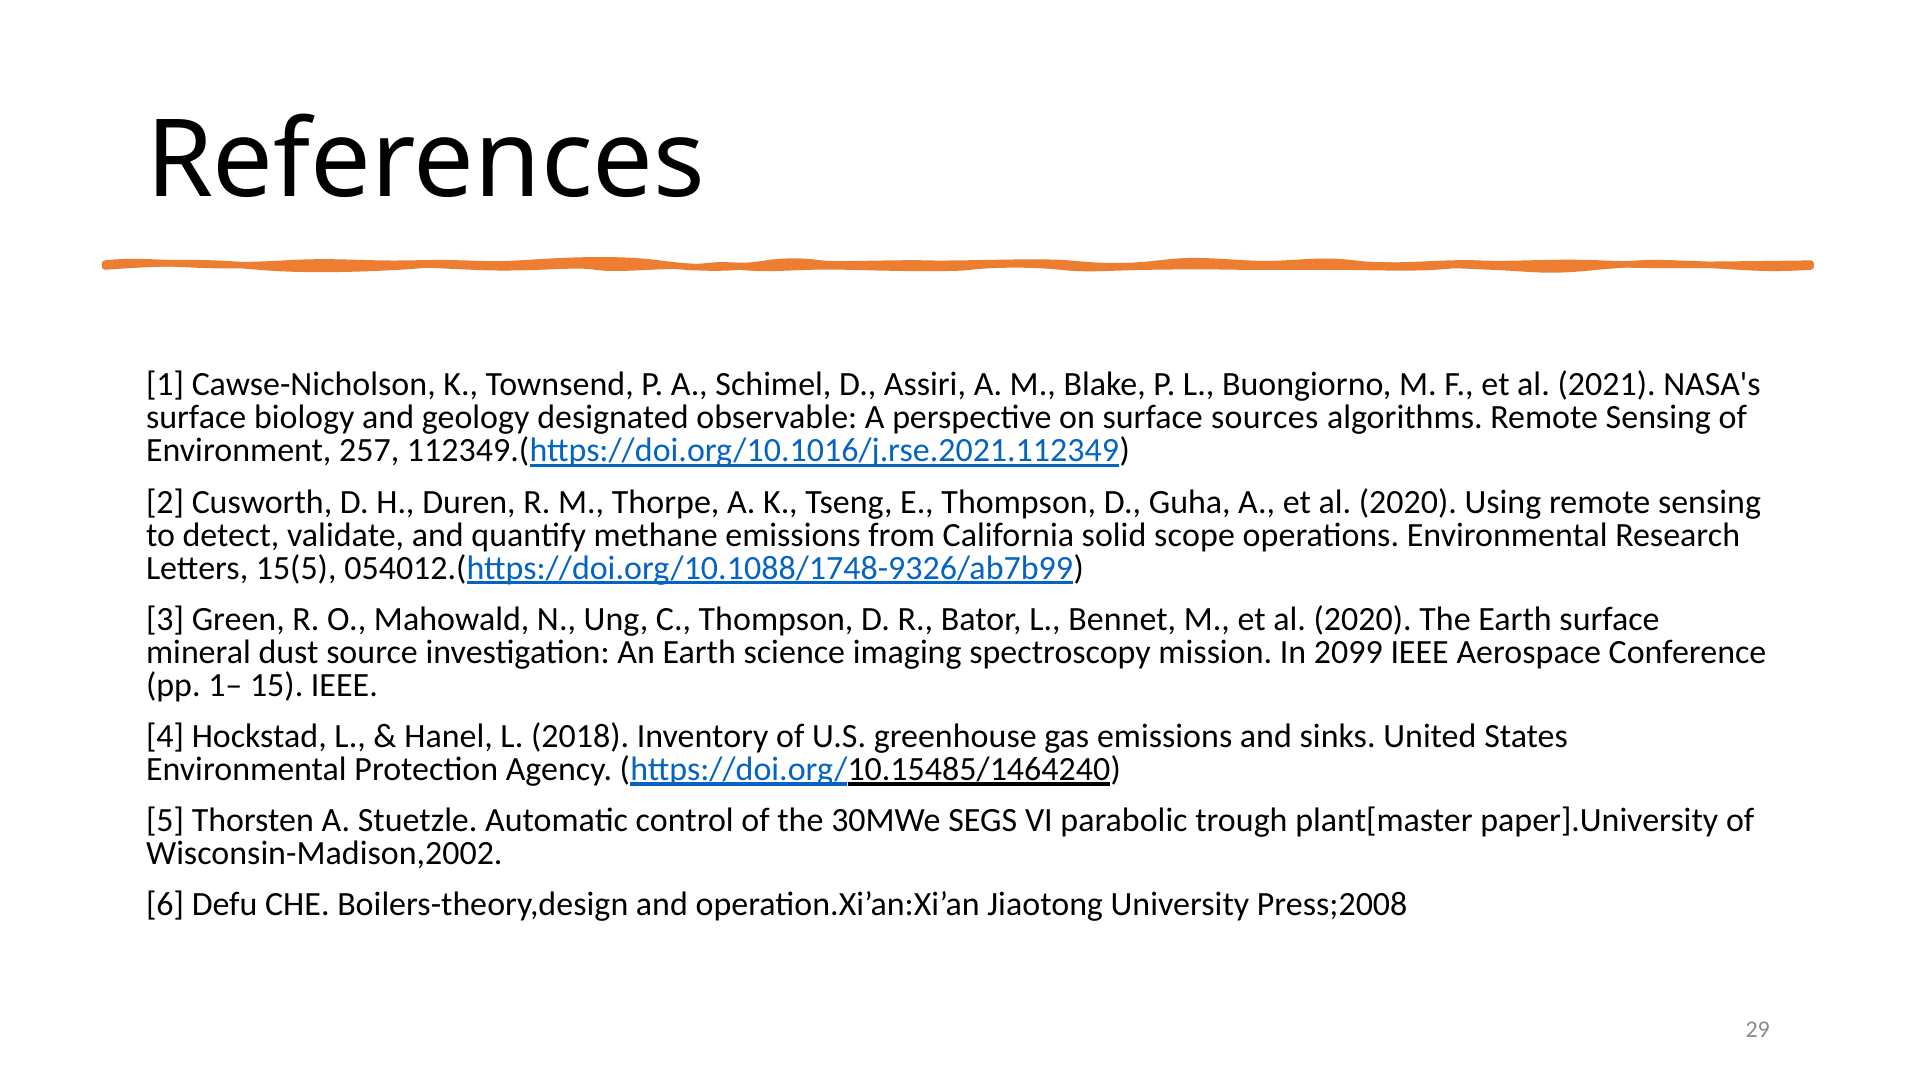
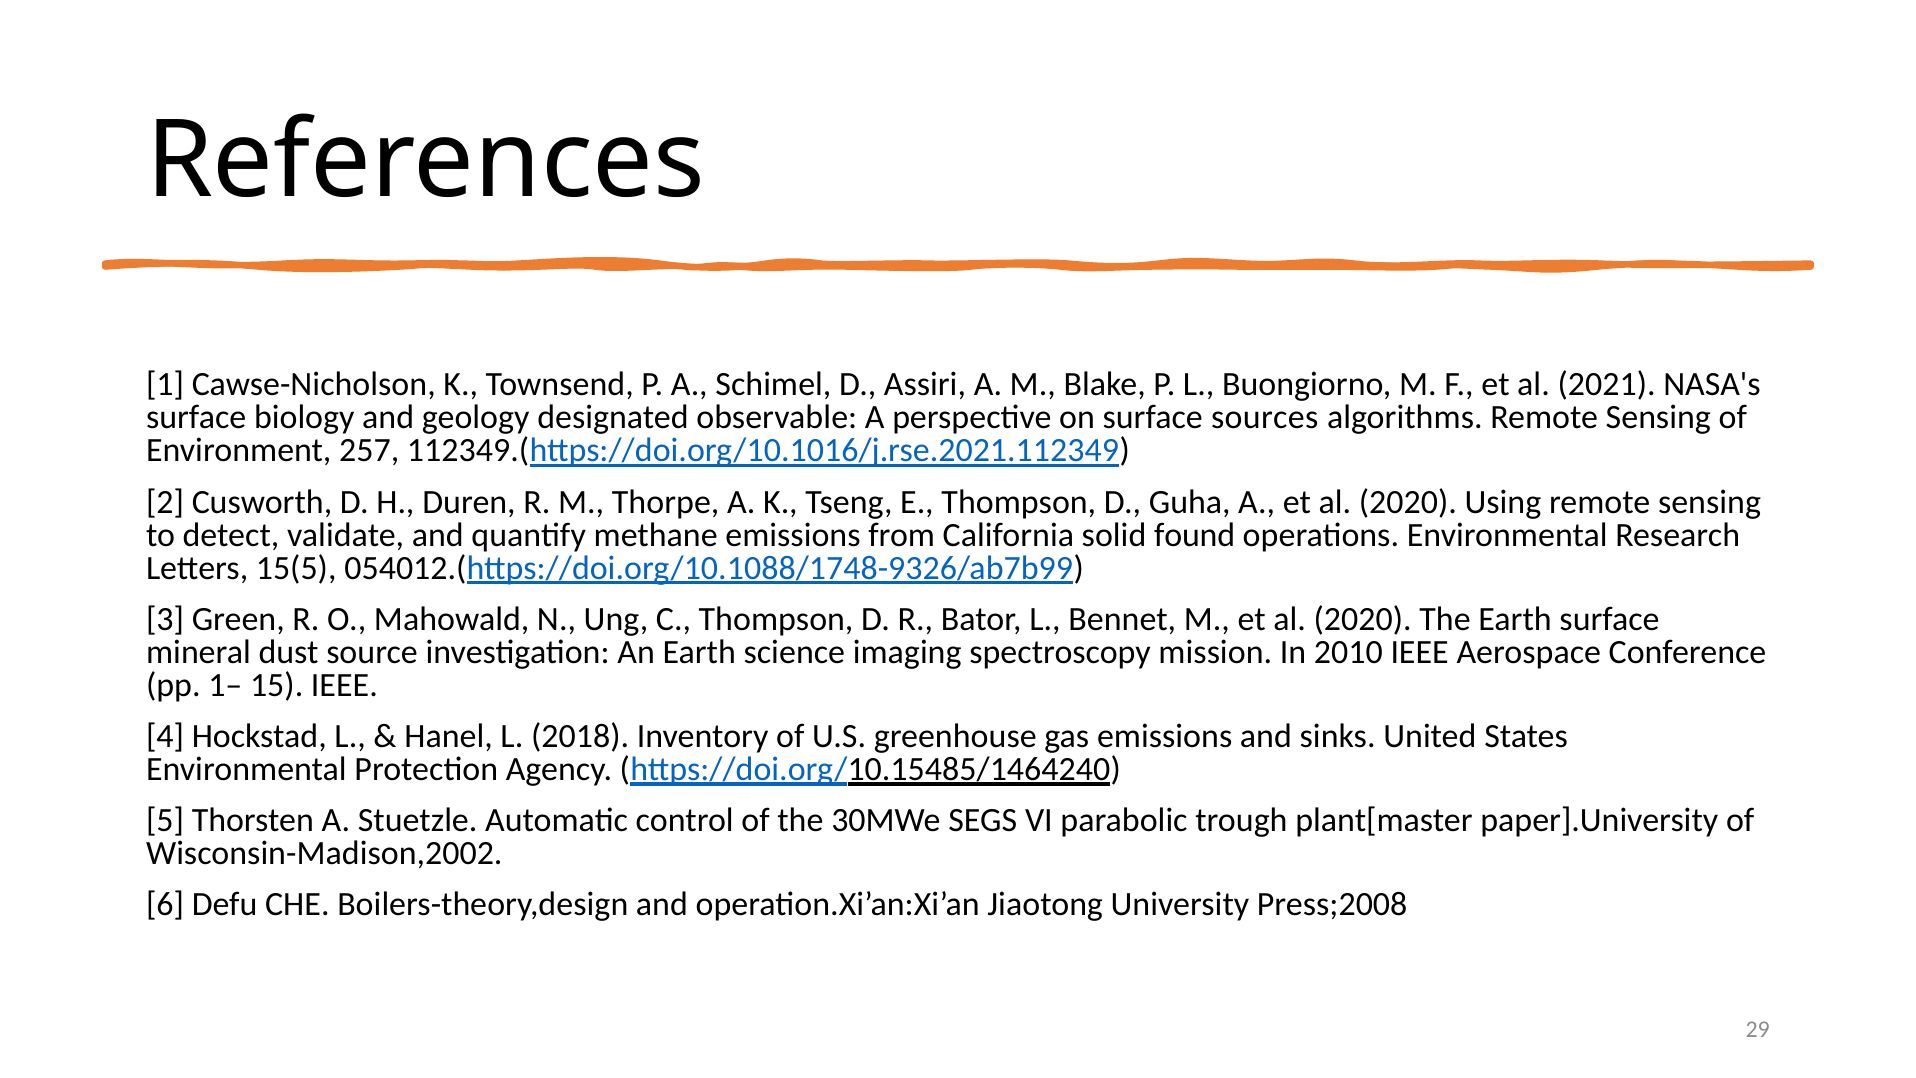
scope: scope -> found (1195, 535)
2099: 2099 -> 2010 (1348, 652)
